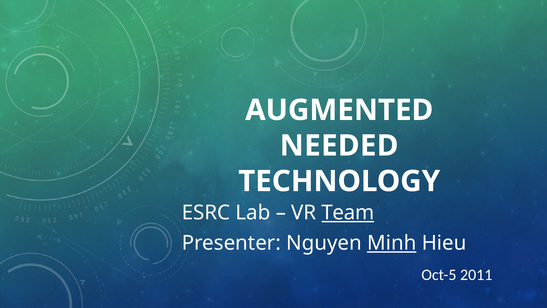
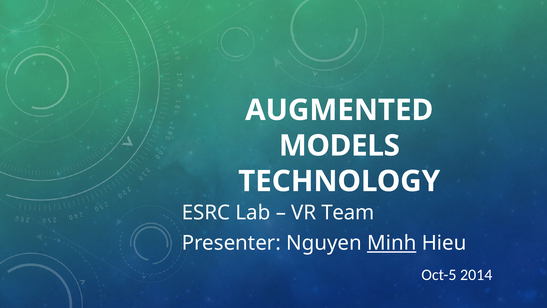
NEEDED: NEEDED -> MODELS (339, 146)
Team underline: present -> none (348, 213)
2011: 2011 -> 2014 (476, 275)
